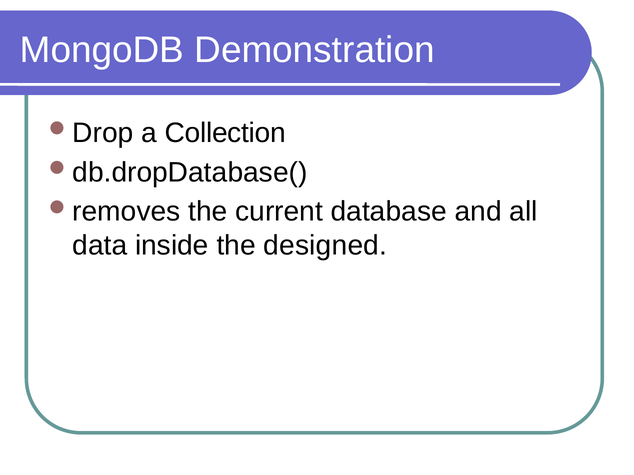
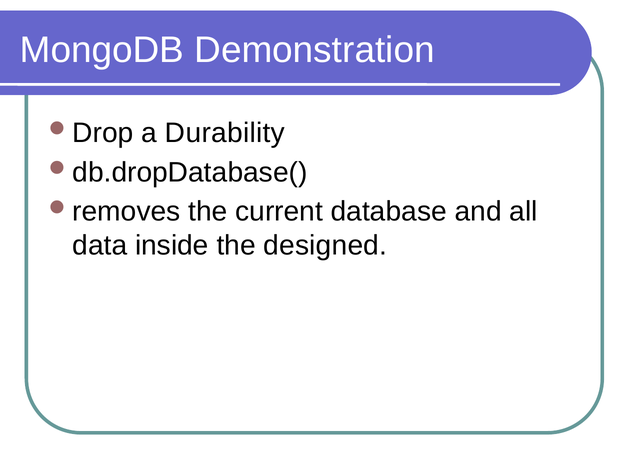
Collection: Collection -> Durability (225, 133)
